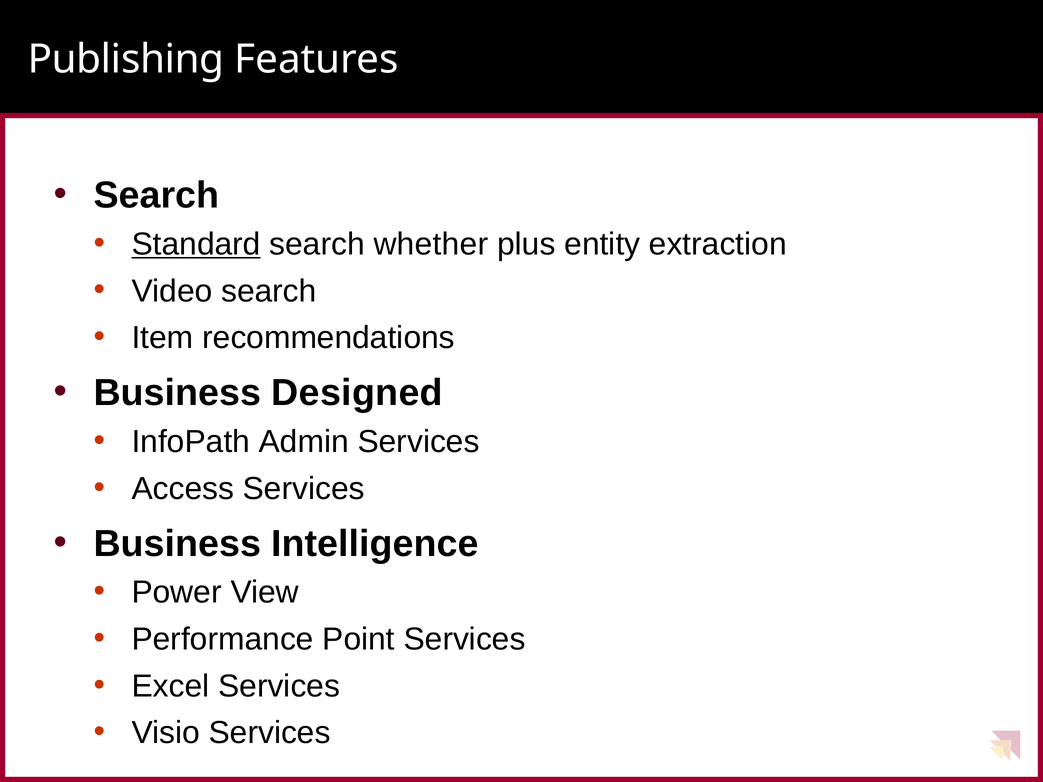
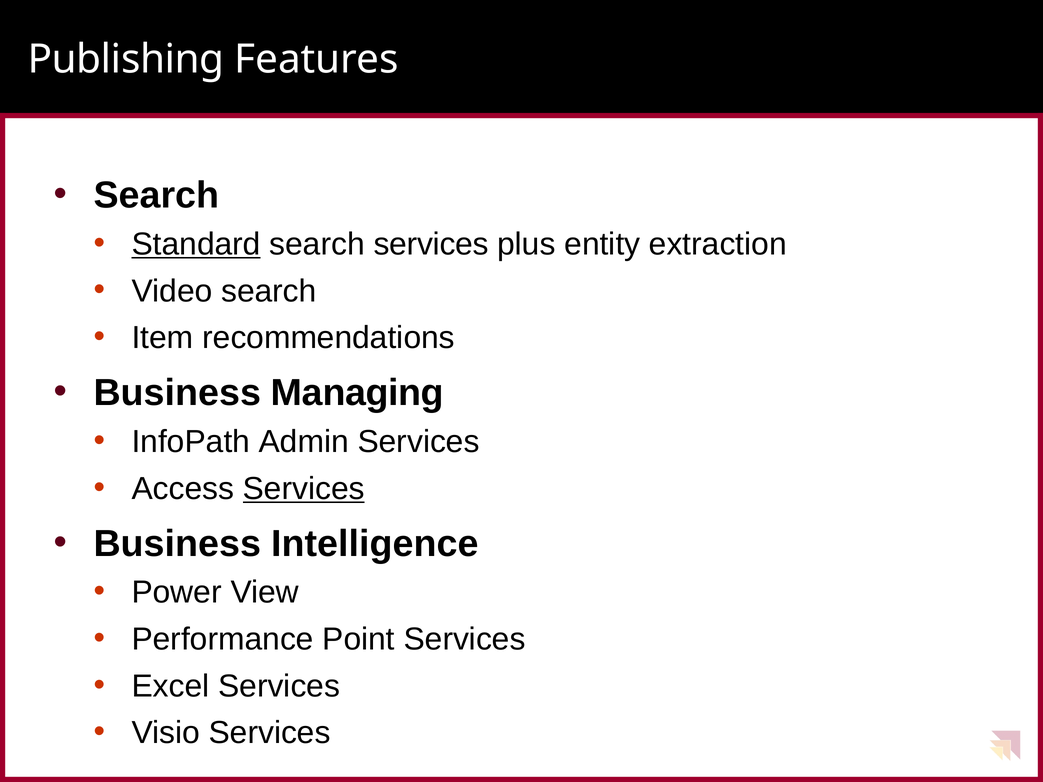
search whether: whether -> services (431, 244)
Designed: Designed -> Managing (357, 393)
Services underline: none -> present (304, 489)
